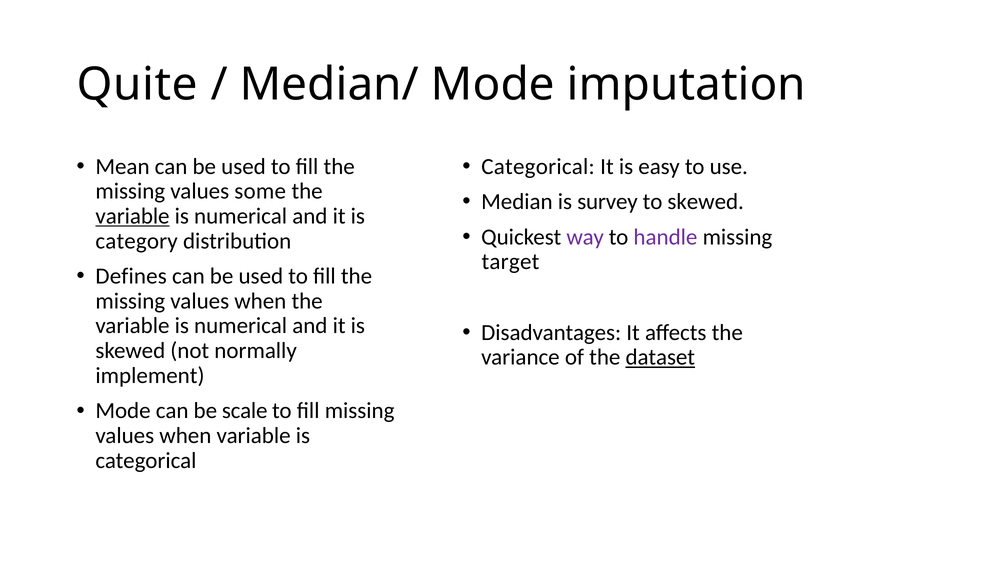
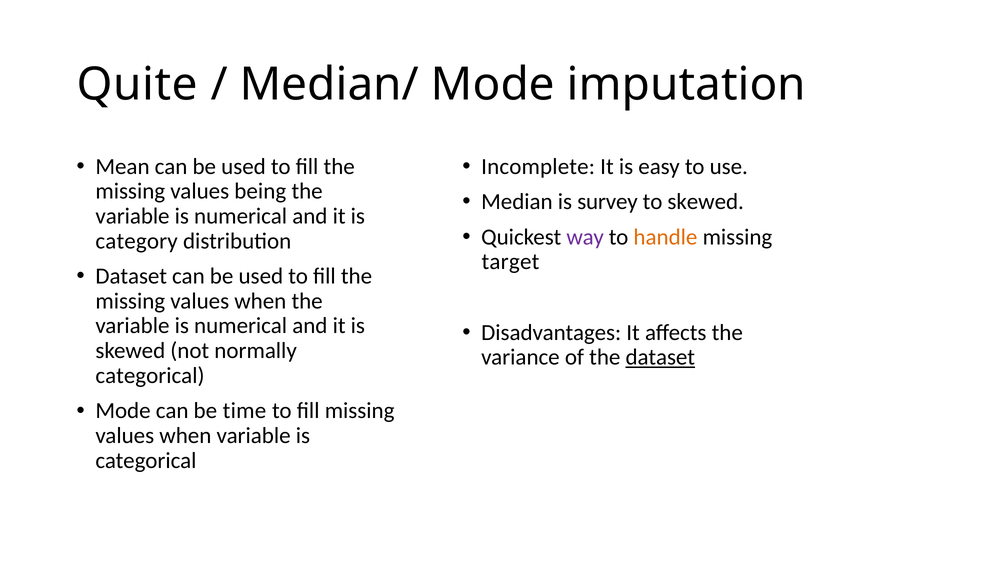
Categorical: Categorical -> Incomplete (538, 167)
some: some -> being (260, 191)
variable underline: present -> none (133, 216)
handle colour: purple -> orange (665, 237)
Defines: Defines -> Dataset (131, 276)
implement: implement -> categorical (150, 376)
scale: scale -> time (244, 411)
